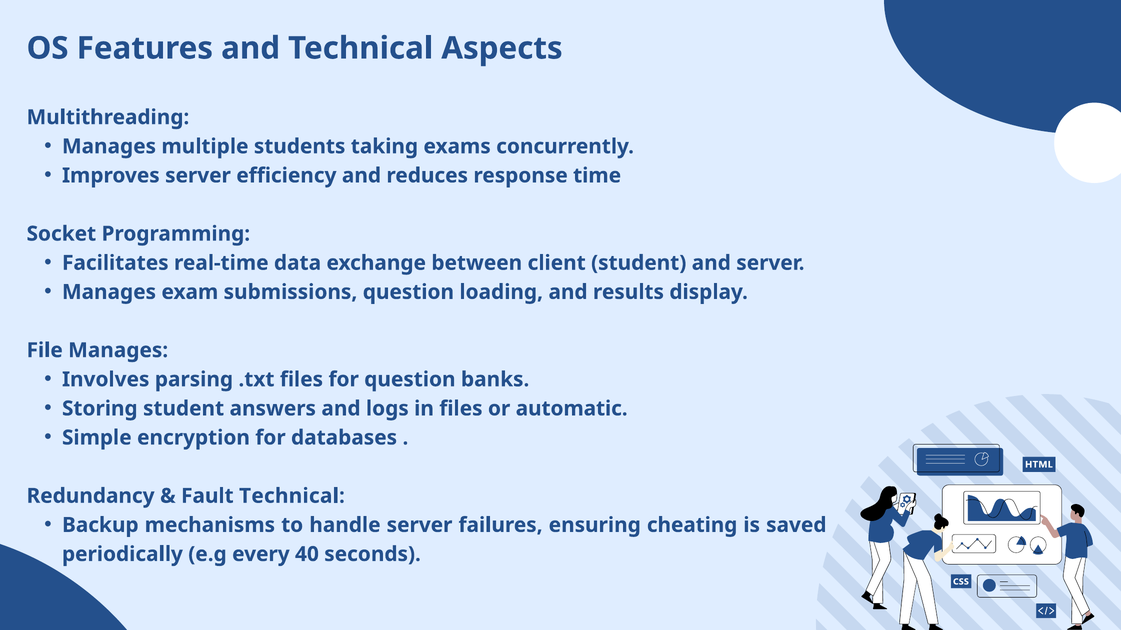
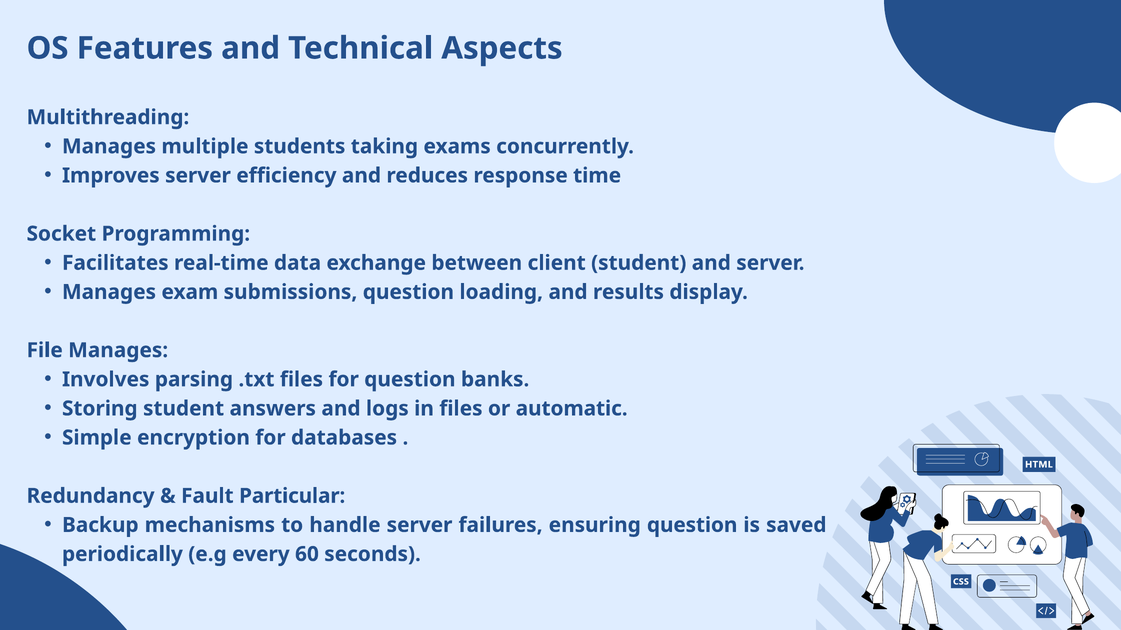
Fault Technical: Technical -> Particular (292, 496)
ensuring cheating: cheating -> question (692, 526)
40: 40 -> 60 (307, 555)
